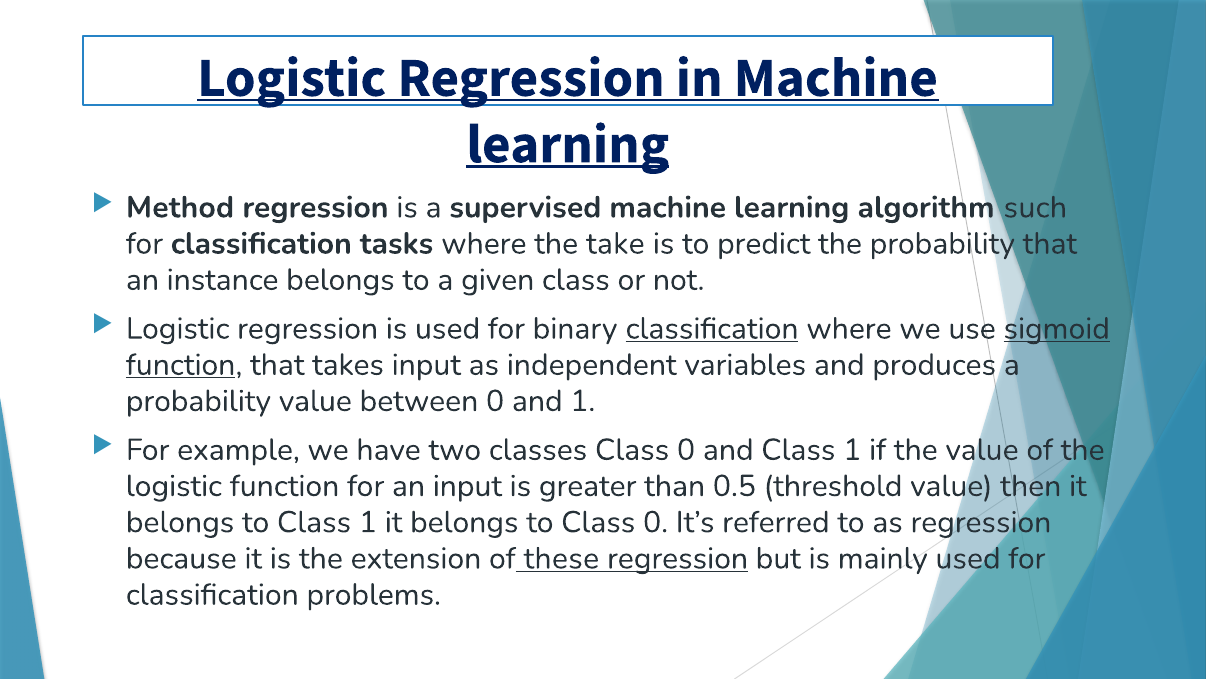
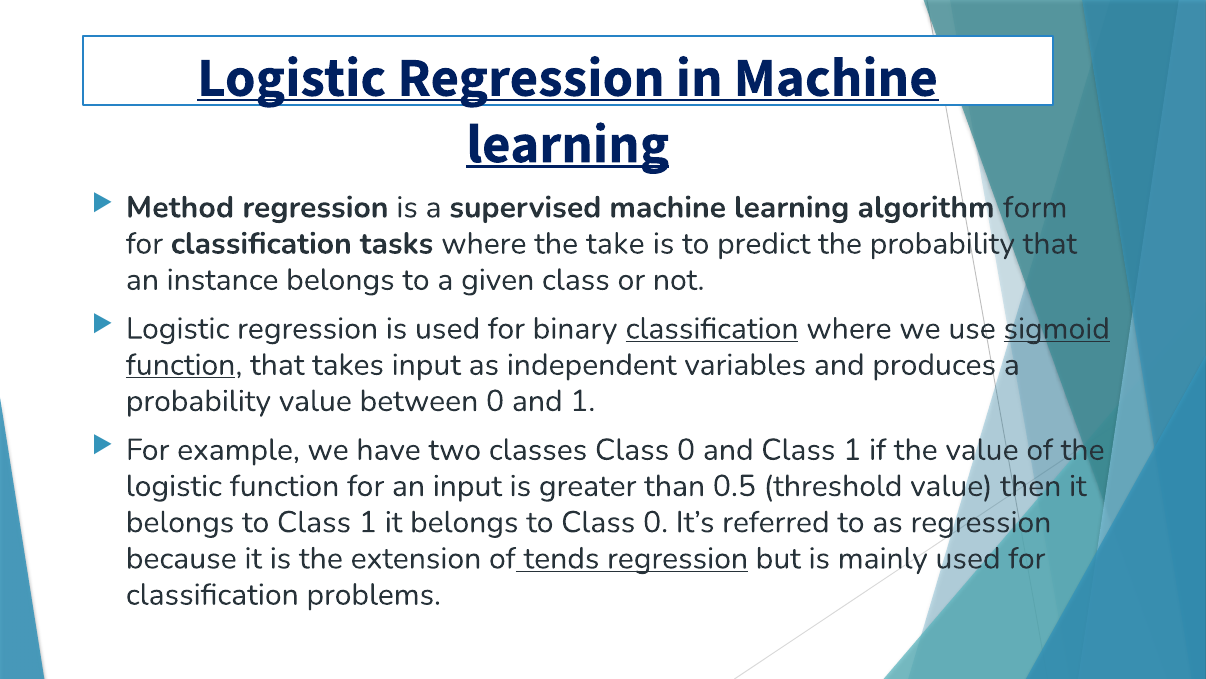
such: such -> form (1035, 207)
these: these -> tends (562, 558)
